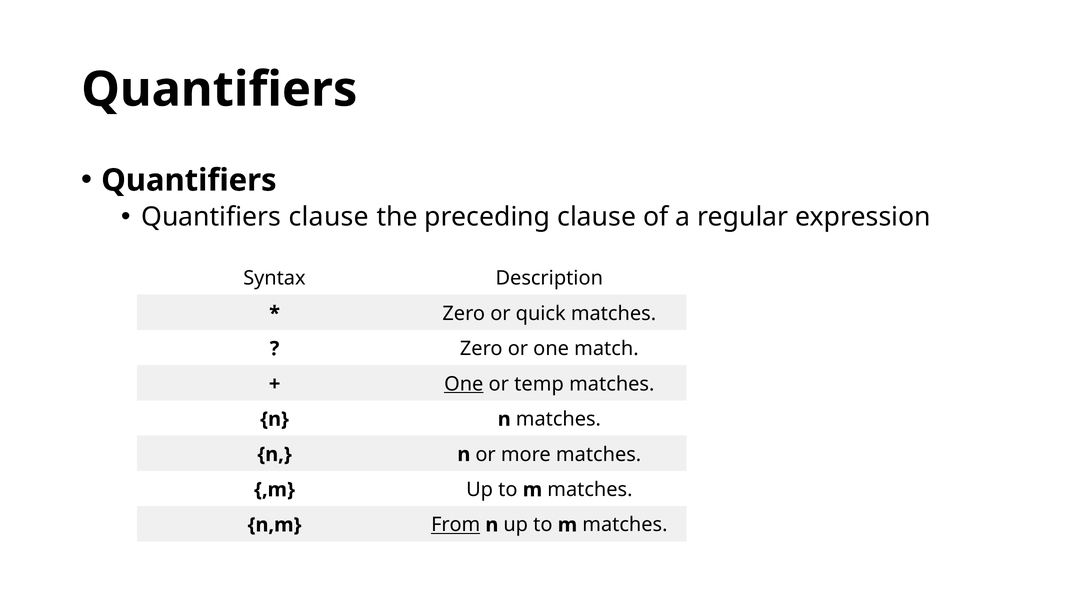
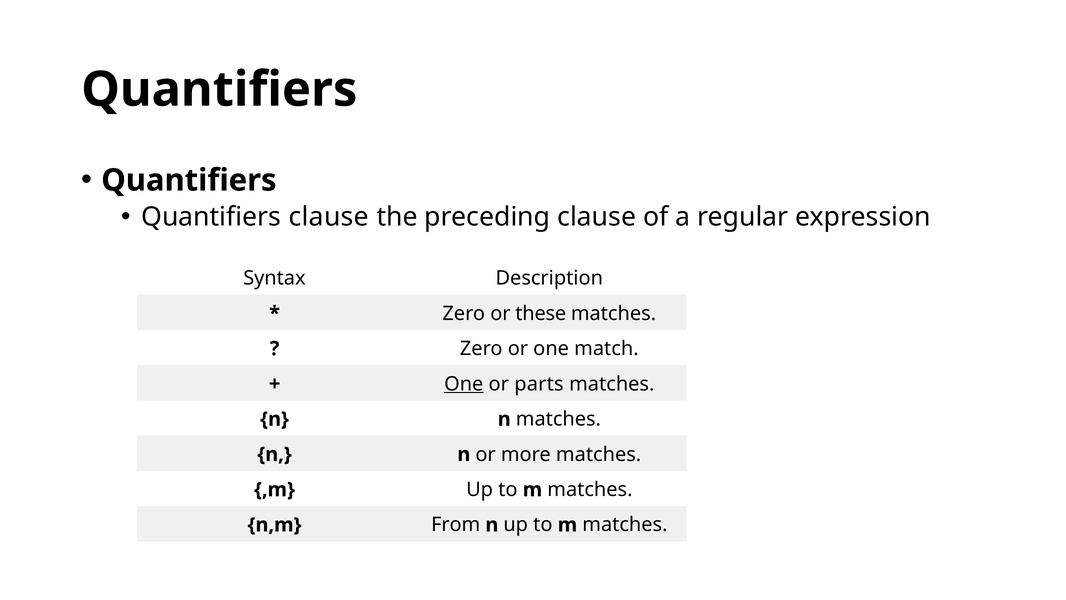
quick: quick -> these (541, 313)
temp: temp -> parts (539, 384)
From underline: present -> none (456, 525)
